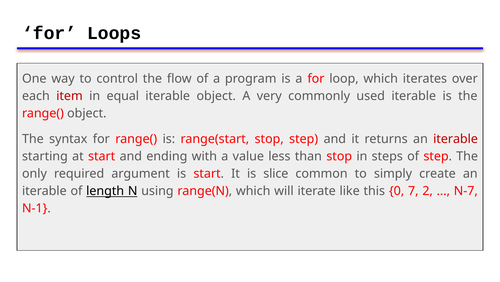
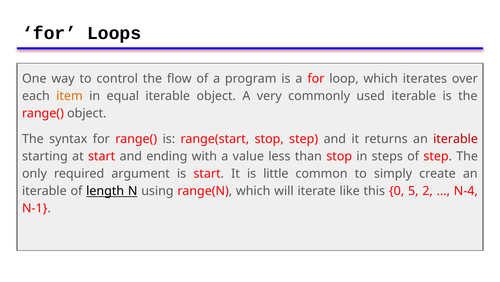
item colour: red -> orange (70, 96)
slice: slice -> little (276, 173)
7: 7 -> 5 (413, 190)
N-7: N-7 -> N-4 (466, 190)
